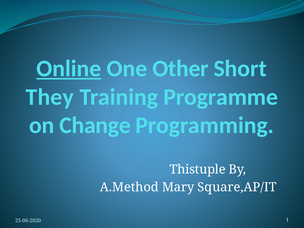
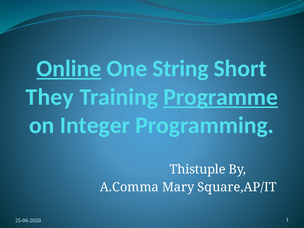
Other: Other -> String (180, 69)
Programme underline: none -> present (221, 97)
Change: Change -> Integer (95, 125)
A.Method: A.Method -> A.Comma (129, 187)
